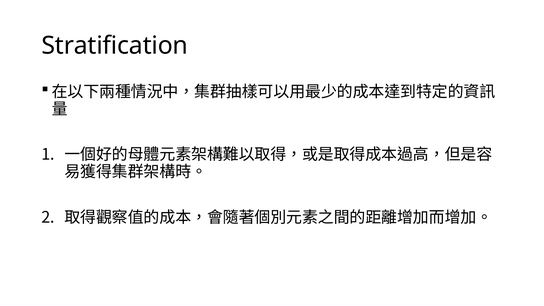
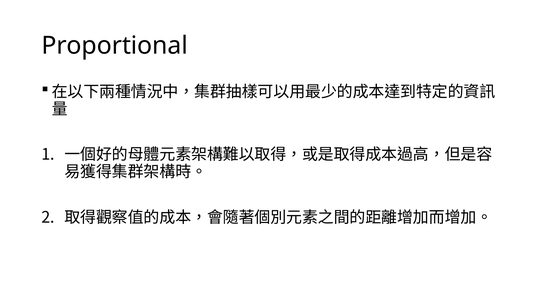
Stratification: Stratification -> Proportional (115, 46)
